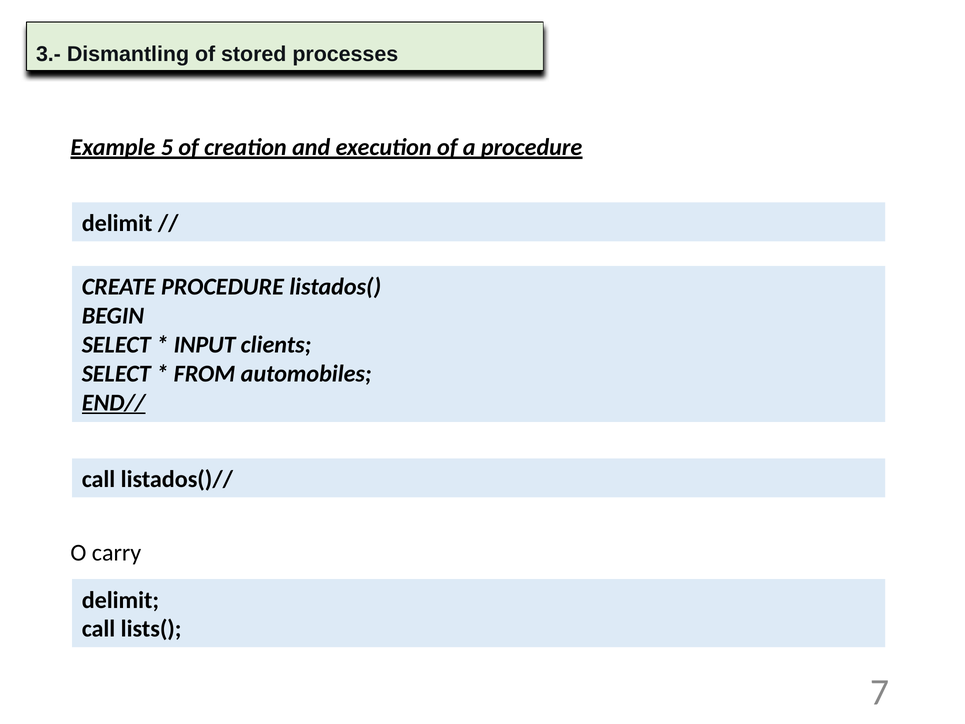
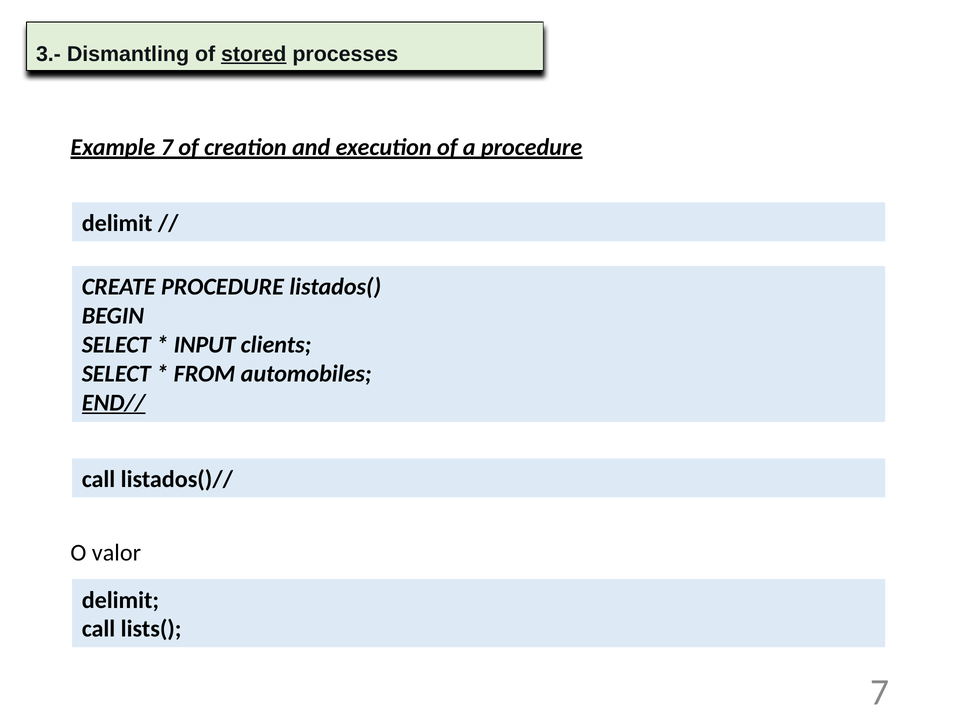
stored underline: none -> present (254, 54)
Example 5: 5 -> 7 (167, 147)
carry: carry -> valor (116, 553)
